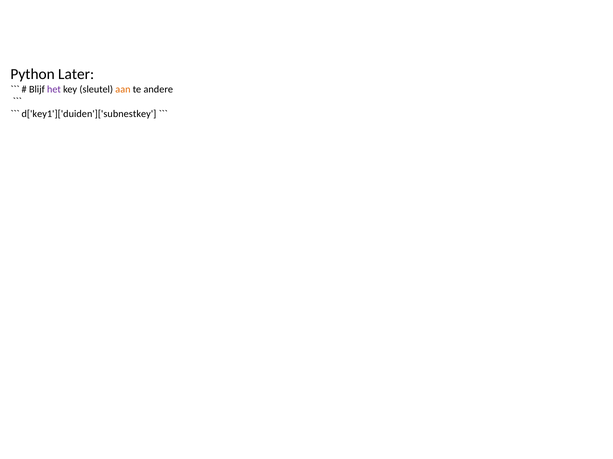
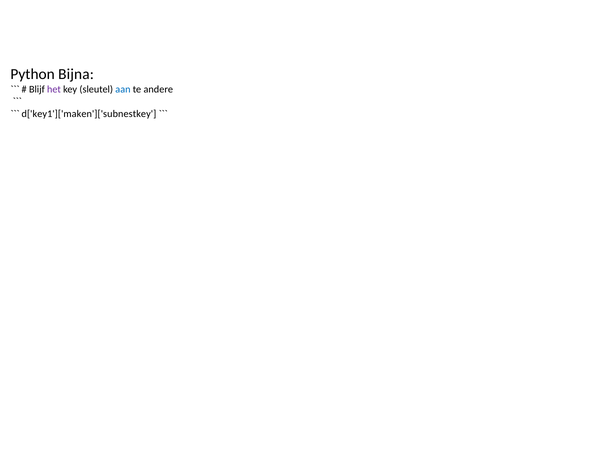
Later: Later -> Bijna (76, 75)
aan colour: orange -> blue (123, 90)
d['key1']['duiden']['subnestkey: d['key1']['duiden']['subnestkey -> d['key1']['maken']['subnestkey (89, 114)
